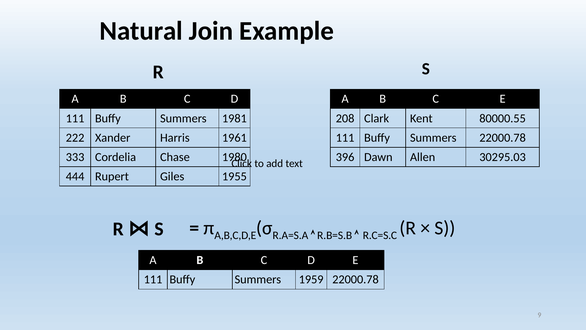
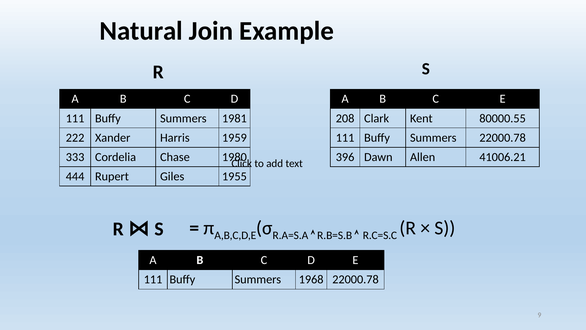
1961: 1961 -> 1959 (234, 138)
30295.03: 30295.03 -> 41006.21 (503, 157)
1959: 1959 -> 1968 (311, 279)
